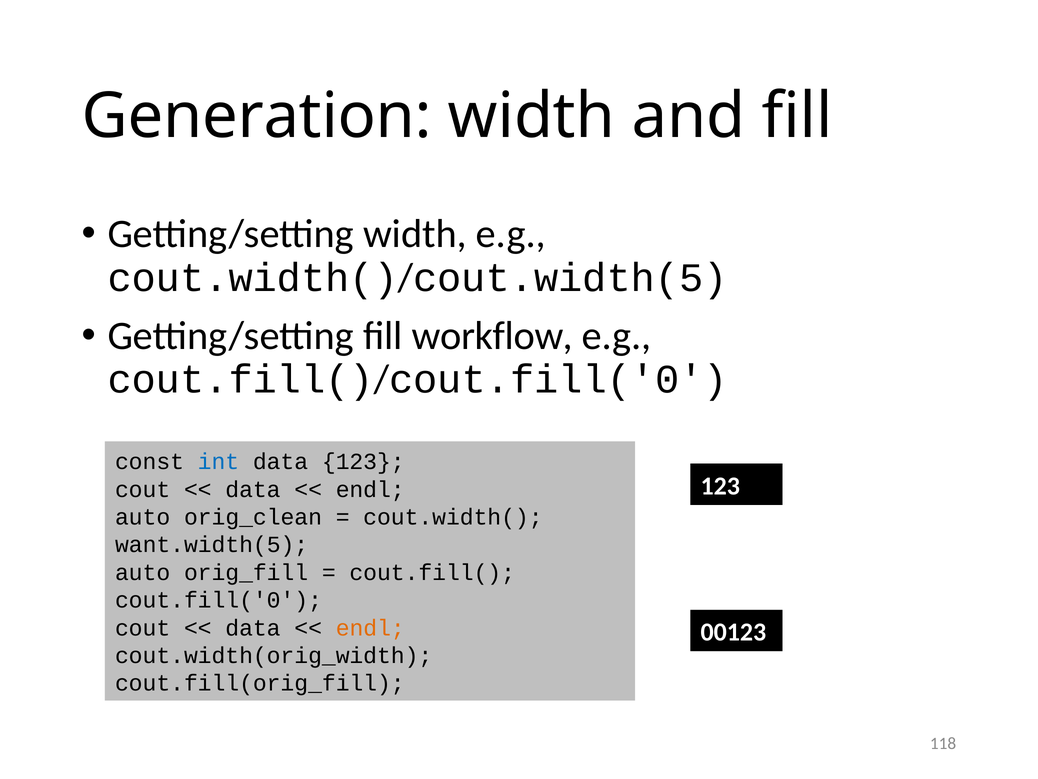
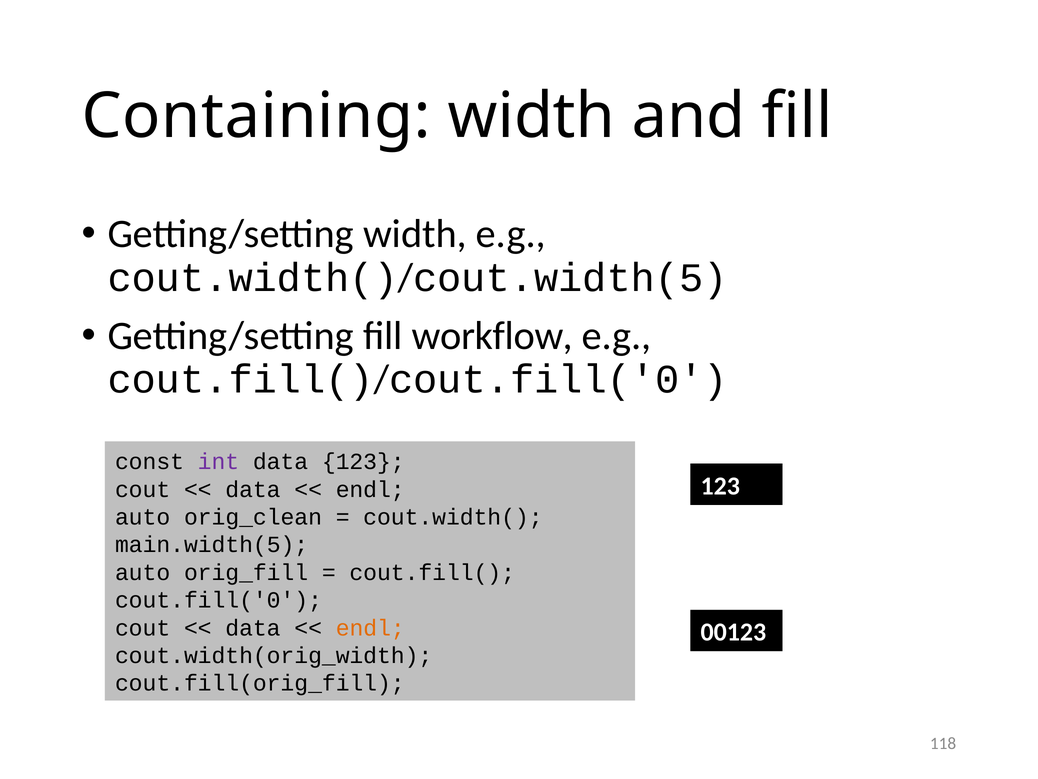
Generation: Generation -> Containing (256, 116)
int colour: blue -> purple (218, 462)
want.width(5: want.width(5 -> main.width(5 (212, 545)
